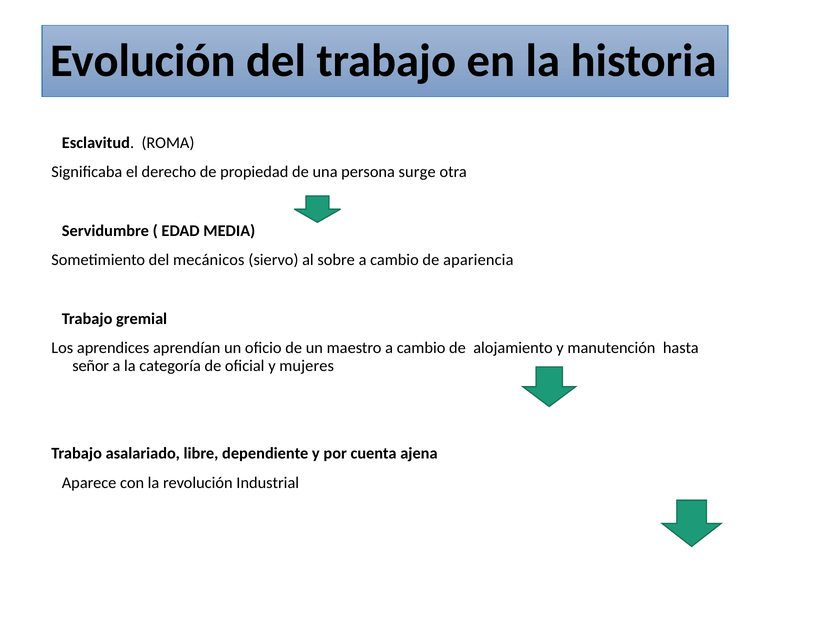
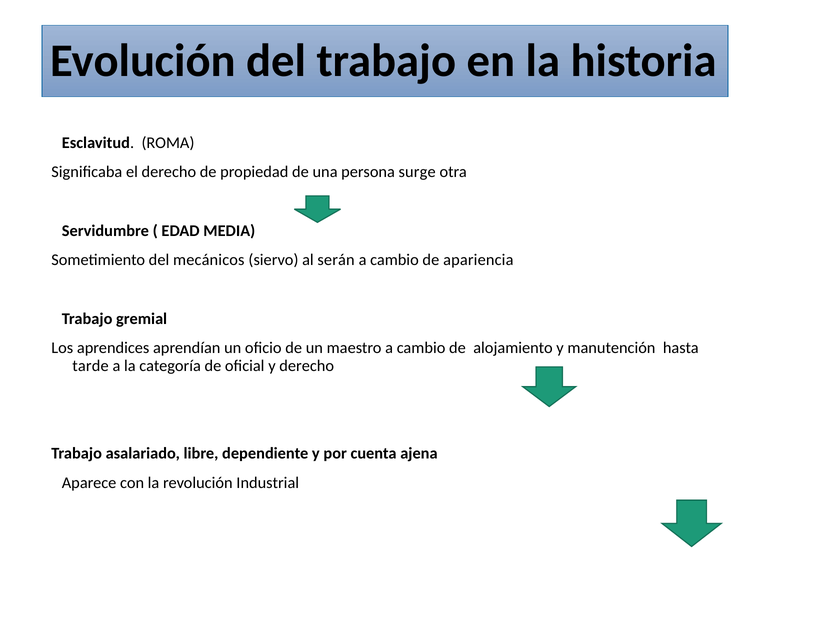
sobre: sobre -> serán (336, 260)
señor: señor -> tarde (91, 366)
y mujeres: mujeres -> derecho (307, 366)
